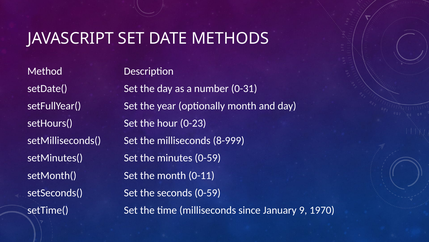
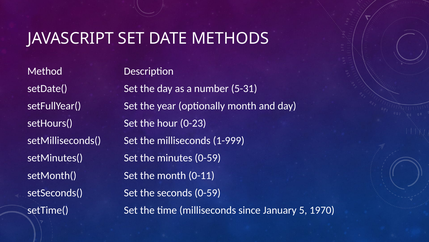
0-31: 0-31 -> 5-31 (244, 88)
8-999: 8-999 -> 1-999 (229, 140)
9: 9 -> 5 (303, 210)
